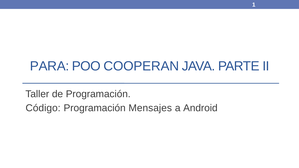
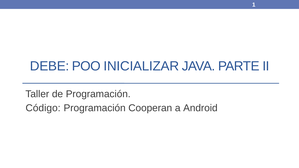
PARA: PARA -> DEBE (50, 66)
COOPERAN: COOPERAN -> INICIALIZAR (141, 66)
Mensajes: Mensajes -> Cooperan (150, 108)
